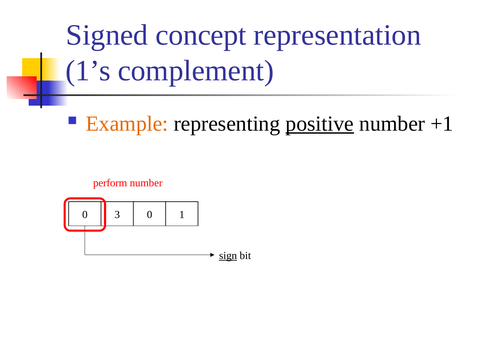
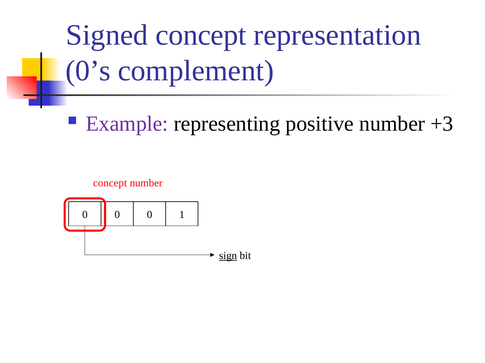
1’s: 1’s -> 0’s (88, 71)
Example colour: orange -> purple (127, 124)
positive underline: present -> none (320, 124)
+1: +1 -> +3 (442, 124)
perform: perform -> concept (110, 183)
3: 3 -> 0 (117, 215)
